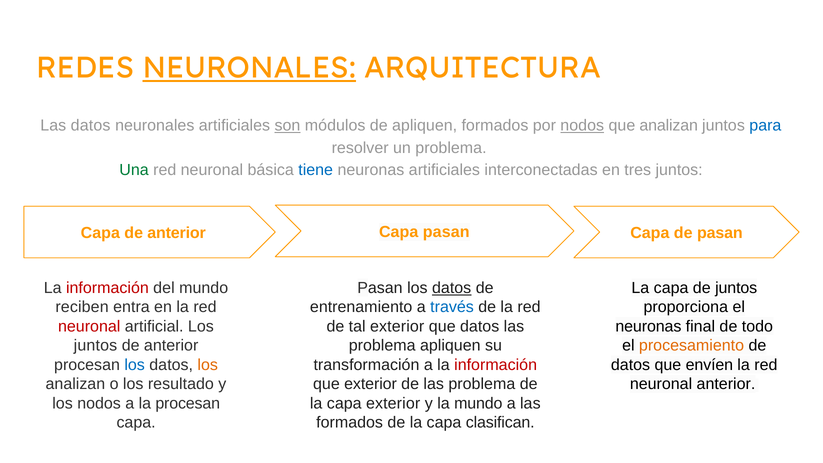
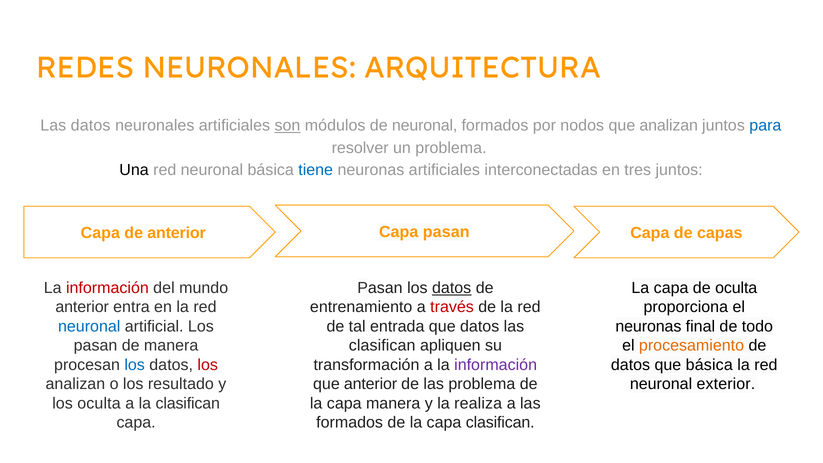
NEURONALES underline: present -> none (249, 68)
de apliquen: apliquen -> neuronal (425, 126)
nodos underline: present -> none (582, 126)
Una colour: green -> black (134, 170)
de pasan: pasan -> capas (720, 233)
de juntos: juntos -> oculta (736, 288)
reciben: reciben -> anterior (82, 307)
través colour: blue -> red (452, 307)
neuronal colour: red -> blue (89, 326)
tal exterior: exterior -> entrada (397, 326)
juntos: juntos -> pasan (96, 346)
anterior: anterior -> manera (171, 346)
problema: problema -> clasifican (382, 346)
los colour: orange -> red (208, 365)
información colour: red -> purple (496, 365)
que envíen: envíen -> básica (709, 365)
que exterior: exterior -> anterior (371, 384)
neuronal anterior: anterior -> exterior (726, 384)
los nodos: nodos -> oculta (99, 403)
la procesan: procesan -> clasifican (188, 403)
capa exterior: exterior -> manera (393, 403)
la mundo: mundo -> realiza (478, 403)
